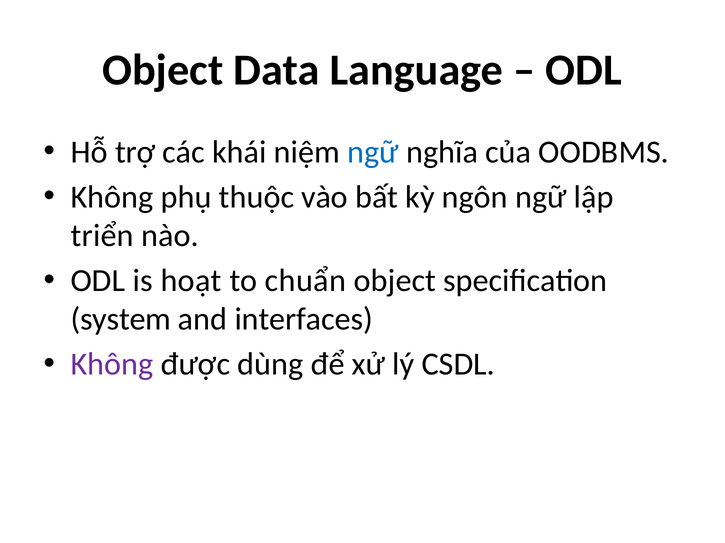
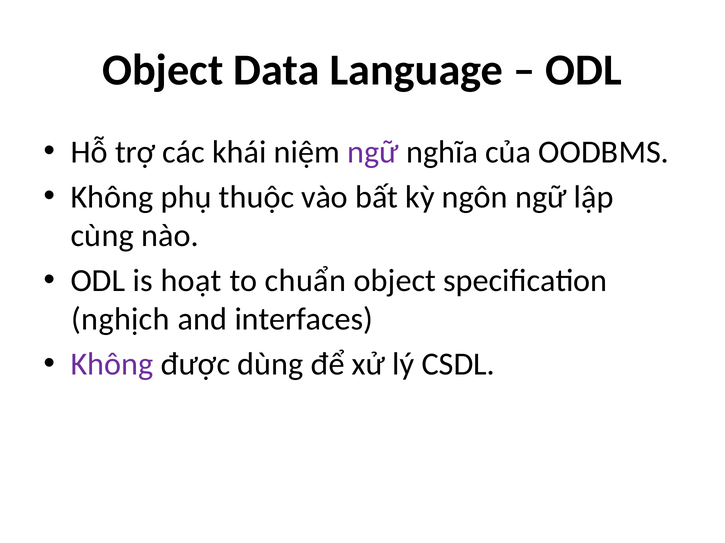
ngữ colour: blue -> purple (373, 152)
triển: triển -> cùng (102, 236)
system: system -> nghịch (121, 320)
